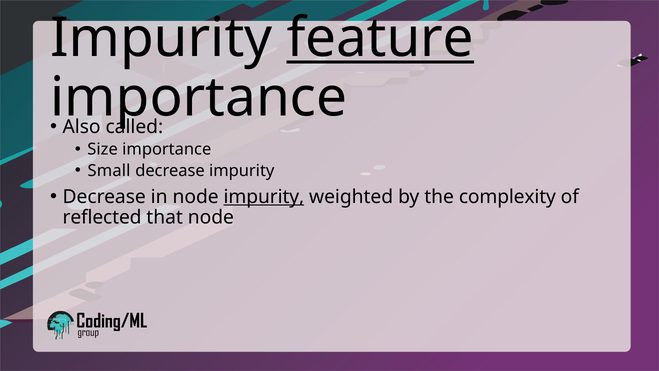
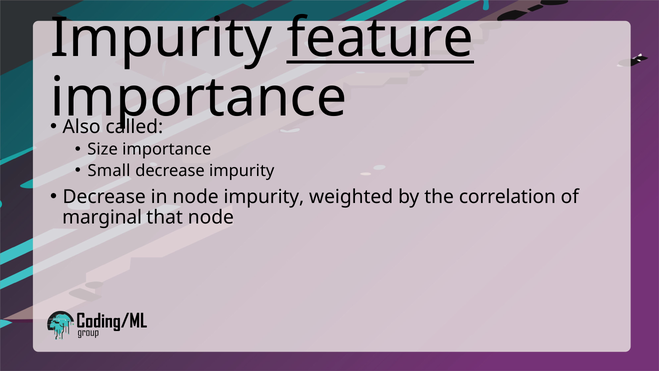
impurity underline: present -> none (264, 197)
complexity: complexity -> correlation (507, 197)
reflected: reflected -> marginal (102, 217)
